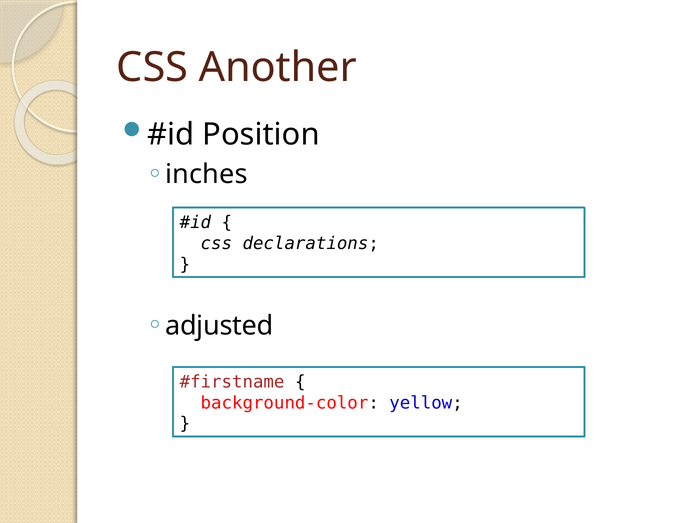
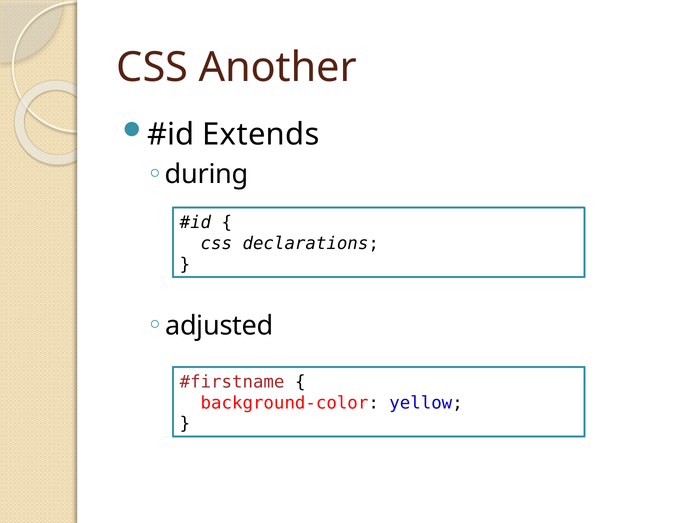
Position: Position -> Extends (261, 135)
inches: inches -> during (207, 174)
